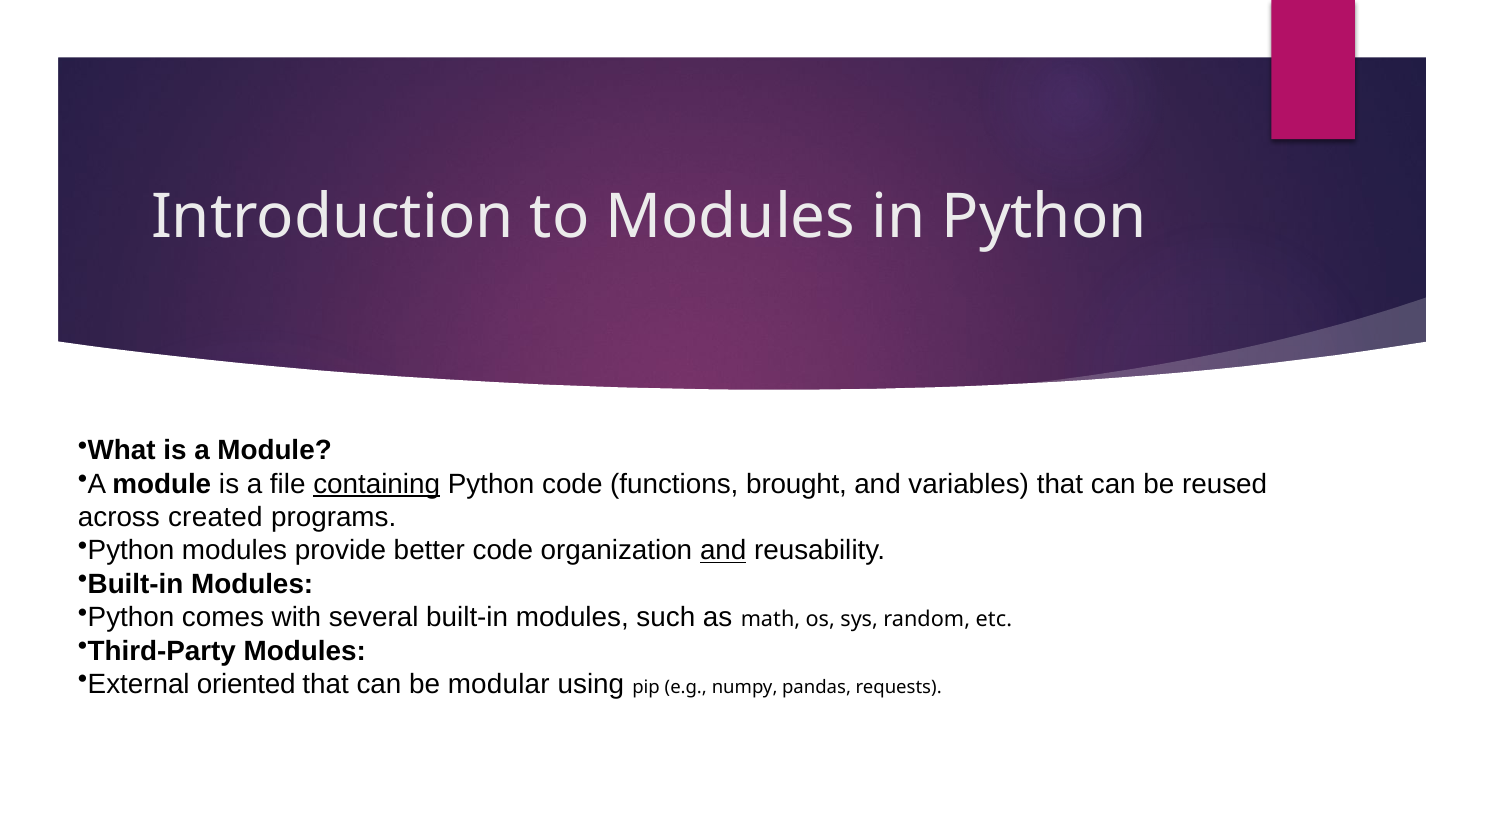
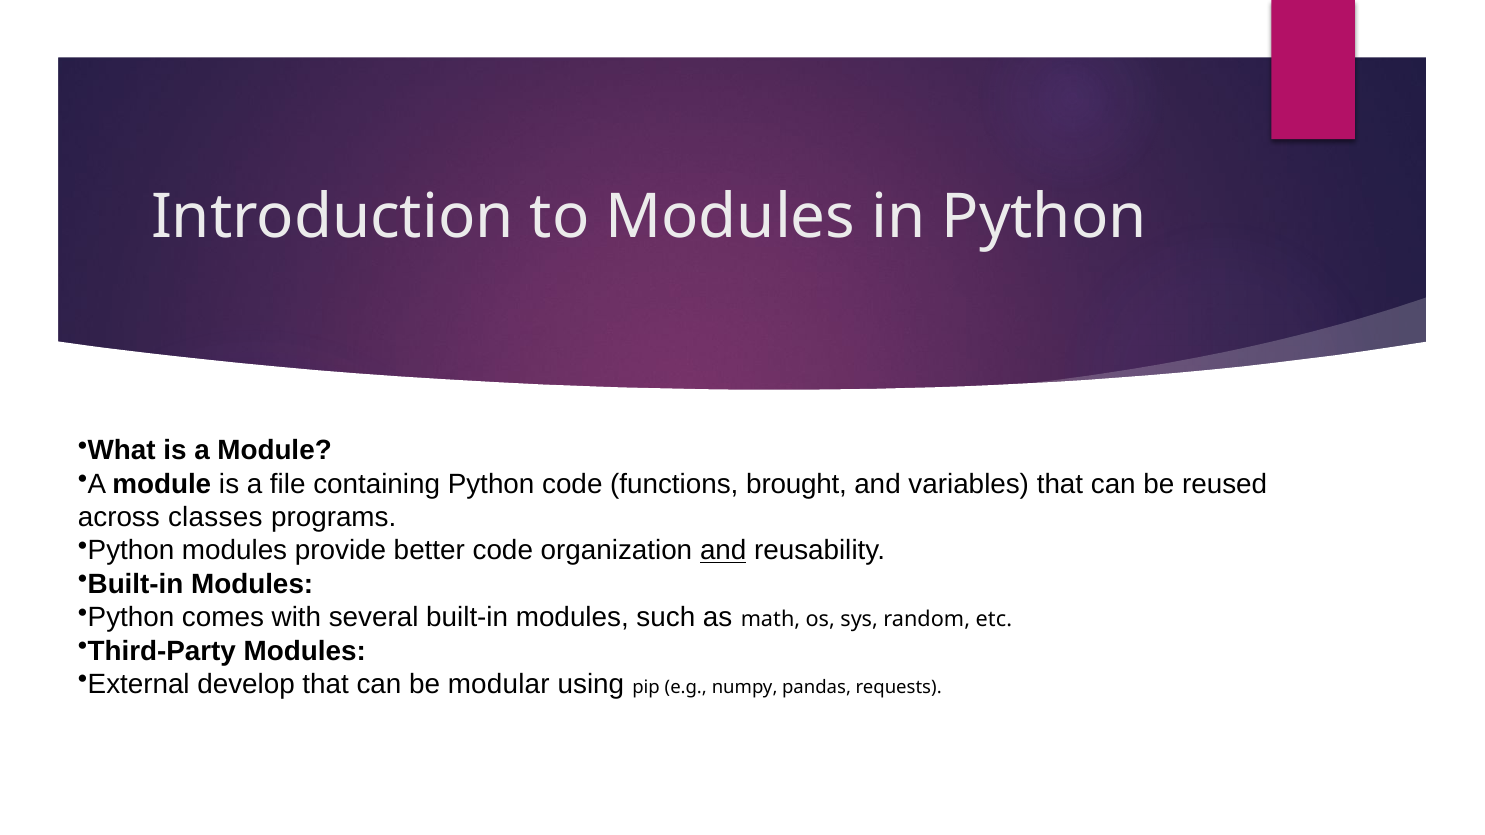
containing underline: present -> none (377, 484)
created: created -> classes (215, 517)
oriented: oriented -> develop (246, 685)
